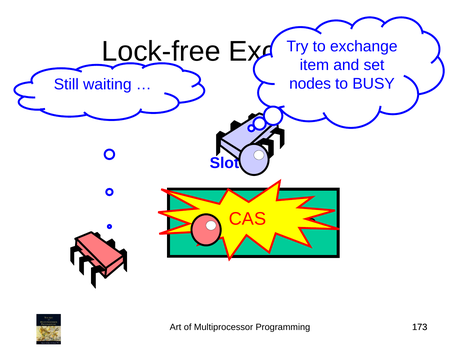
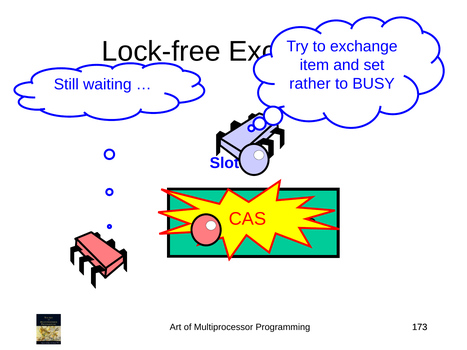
nodes: nodes -> rather (310, 84)
